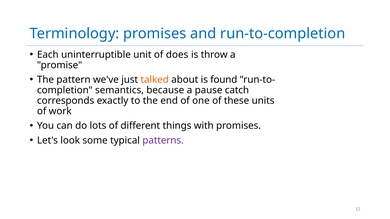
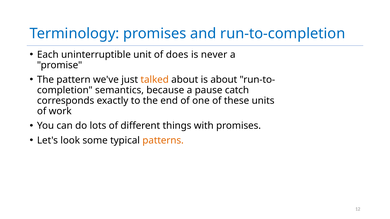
throw: throw -> never (214, 55)
is found: found -> about (224, 80)
patterns colour: purple -> orange (163, 141)
